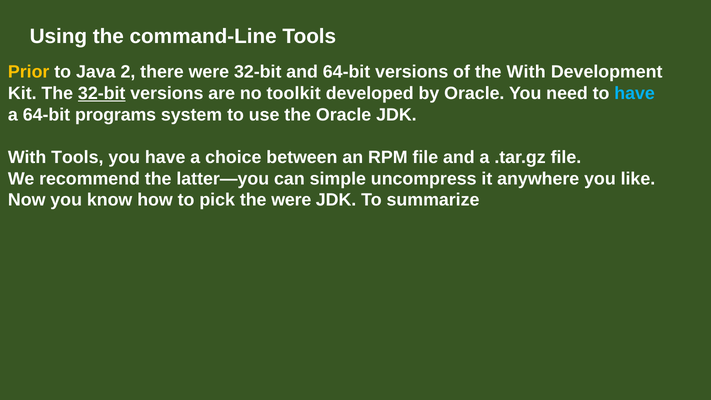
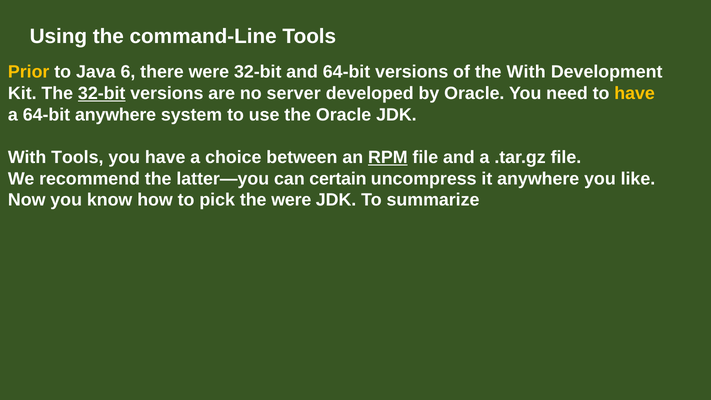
2: 2 -> 6 (128, 72)
toolkit: toolkit -> server (294, 93)
have colour: light blue -> yellow (635, 93)
64-bit programs: programs -> anywhere (116, 115)
RPM underline: none -> present (388, 157)
simple: simple -> certain (338, 179)
